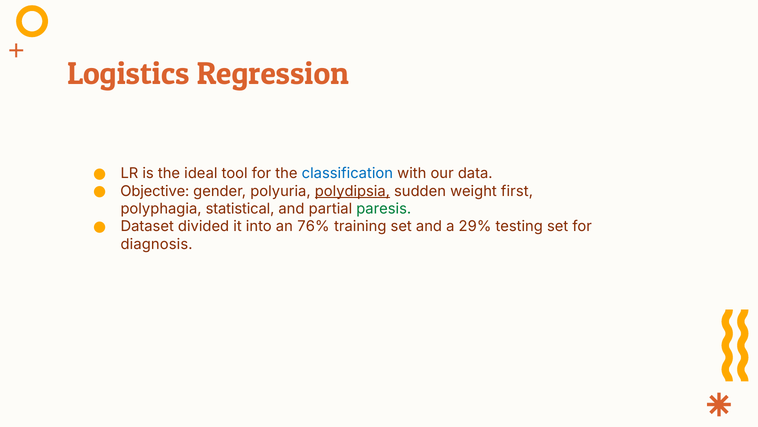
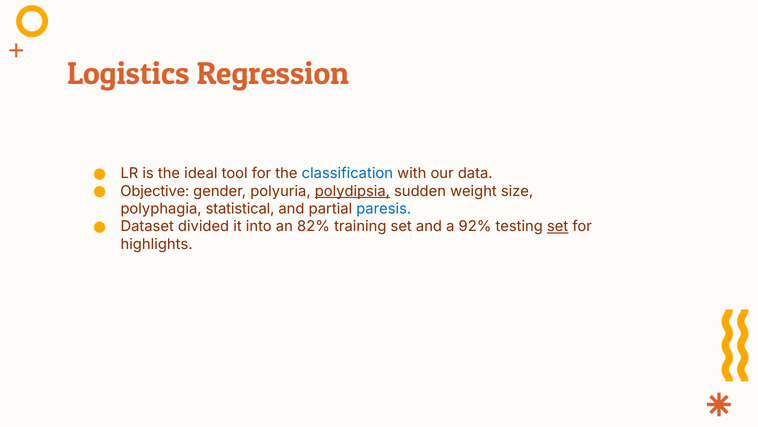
first: first -> size (517, 191)
paresis colour: green -> blue (384, 209)
76%: 76% -> 82% (313, 226)
29%: 29% -> 92% (475, 226)
set underline: none -> present (558, 226)
diagnosis: diagnosis -> highlights (157, 244)
